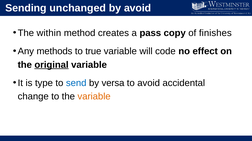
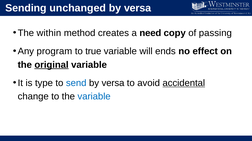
avoid: avoid -> versa (138, 8)
pass: pass -> need (150, 33)
finishes: finishes -> passing (215, 33)
methods: methods -> program (54, 51)
code: code -> ends (165, 51)
accidental underline: none -> present (184, 83)
variable colour: orange -> blue (94, 97)
